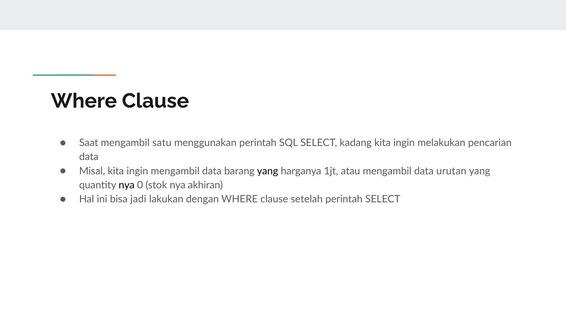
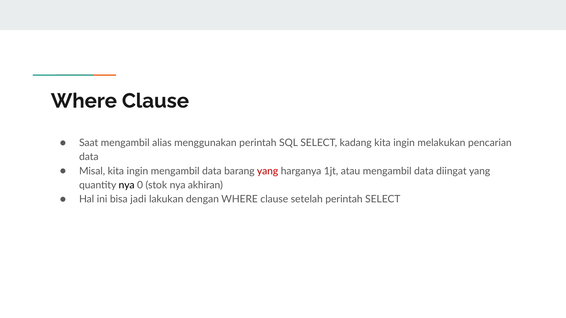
satu: satu -> alias (162, 143)
yang colour: black -> red (268, 171)
urutan: urutan -> diingat (451, 171)
